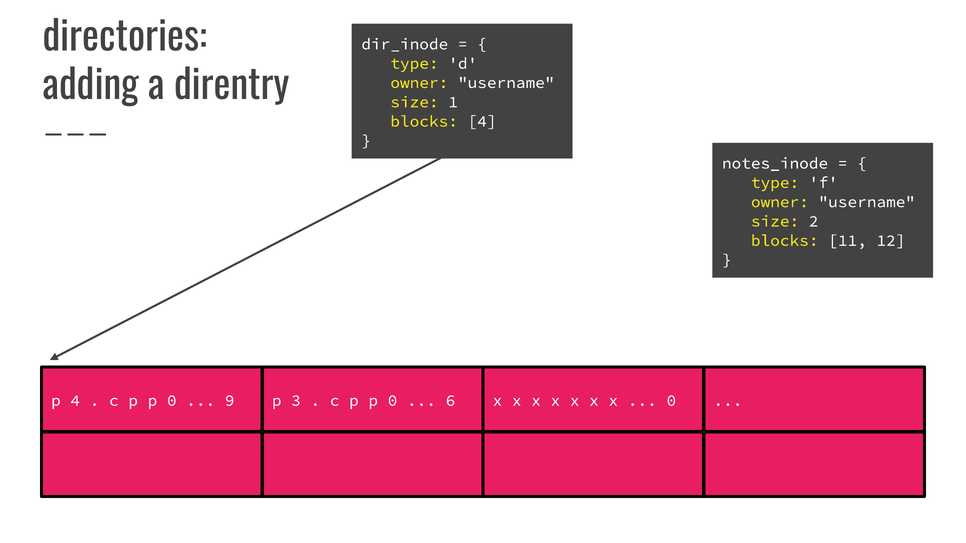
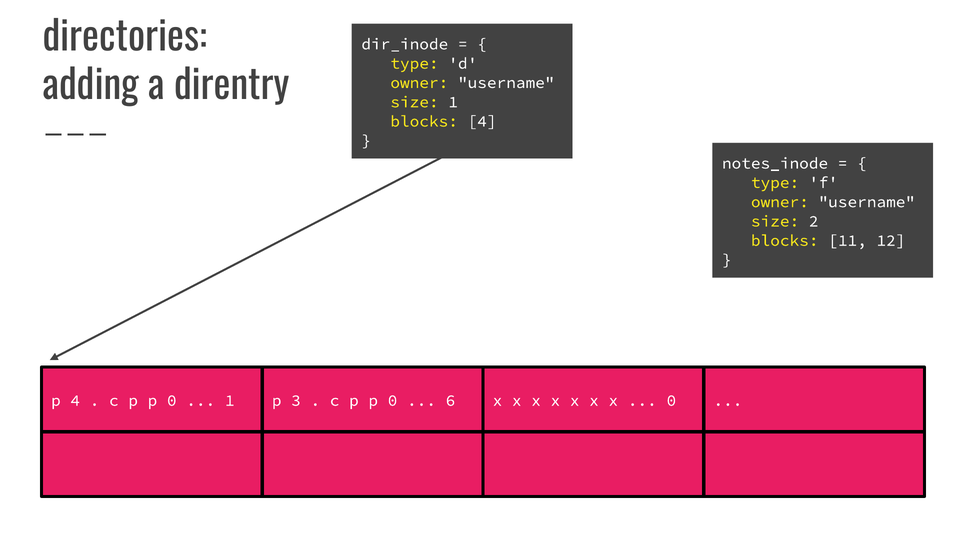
9: 9 -> 1 (230, 401)
